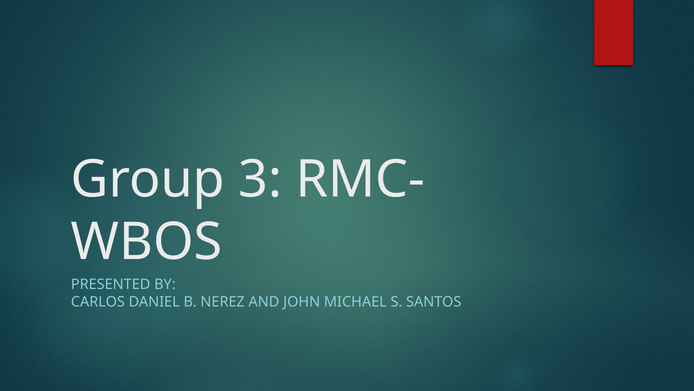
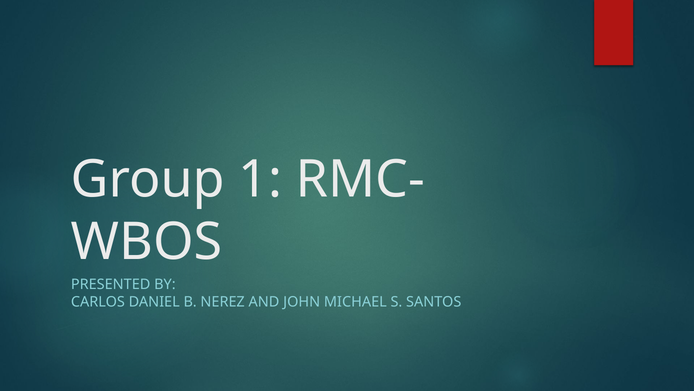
3: 3 -> 1 (260, 179)
